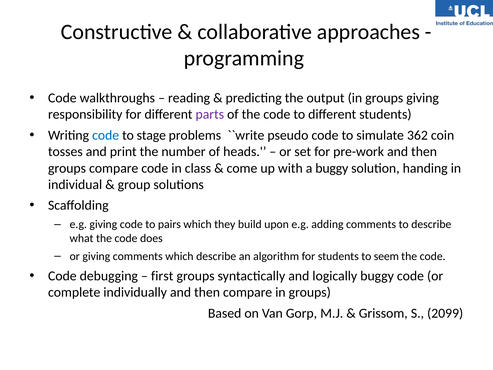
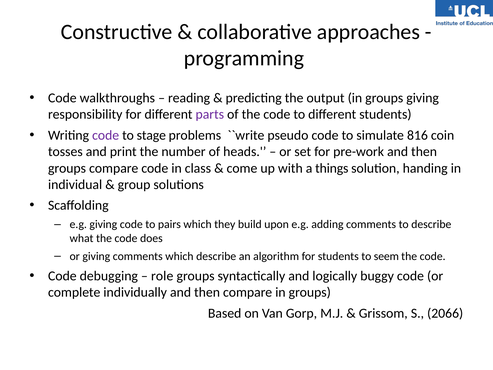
code colour: blue -> purple (106, 135)
362: 362 -> 816 (417, 135)
a buggy: buggy -> things (332, 168)
first: first -> role (162, 276)
2099: 2099 -> 2066 (445, 313)
